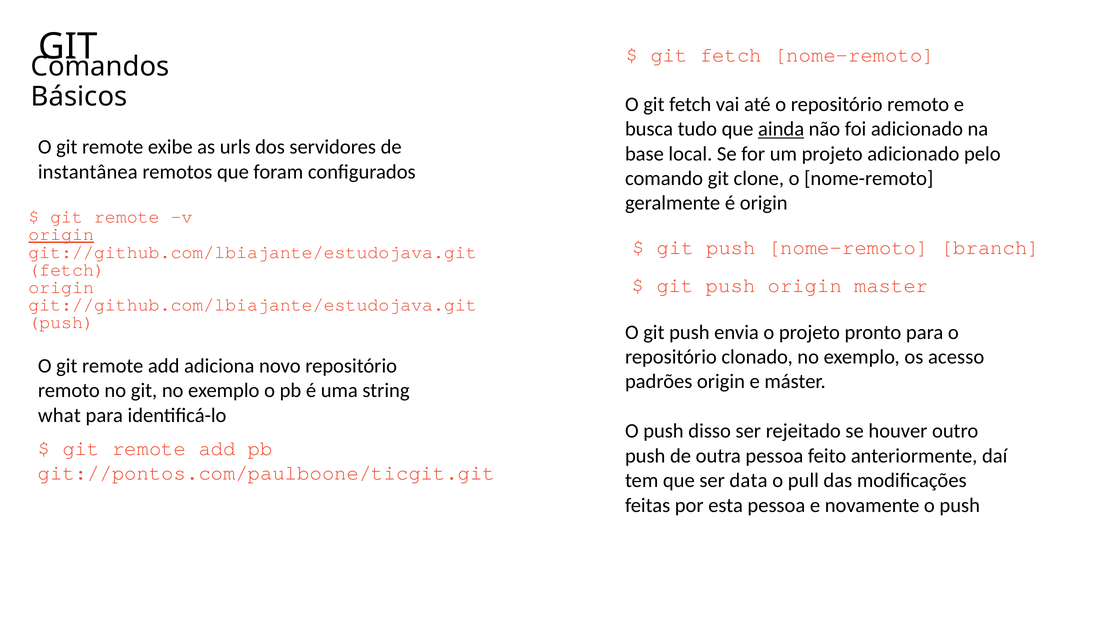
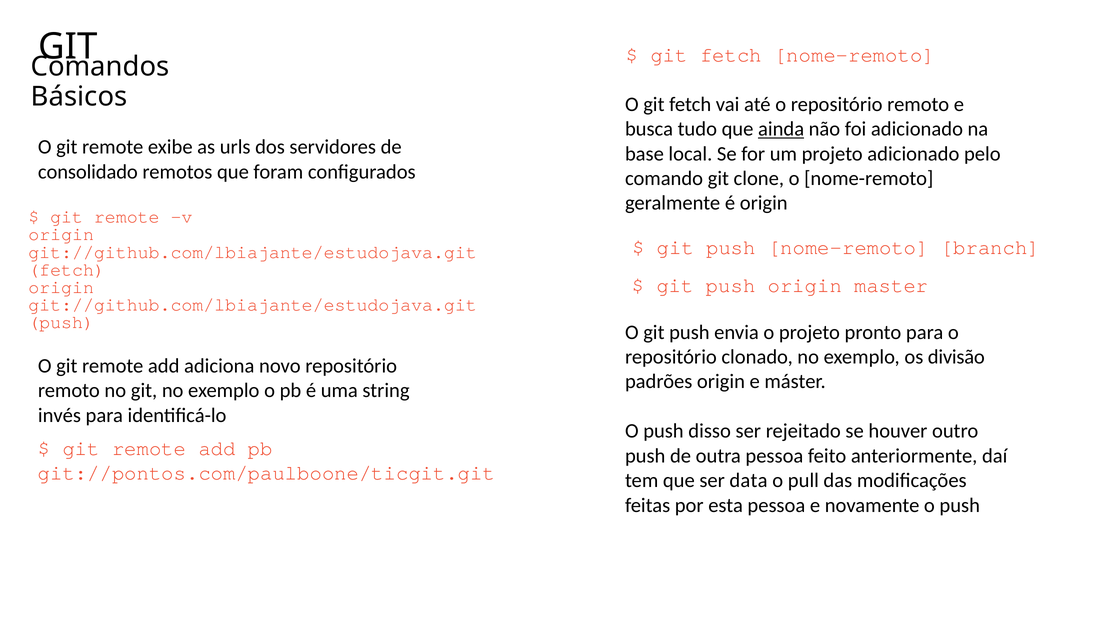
instantânea: instantânea -> consolidado (88, 172)
origin underline: present -> none (61, 234)
acesso: acesso -> divisão (956, 357)
what: what -> invés (59, 415)
